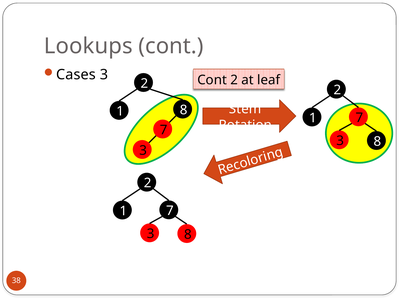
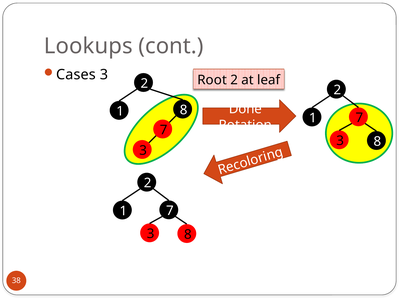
Cont: Cont -> Root (212, 80)
Stem: Stem -> Done (245, 109)
